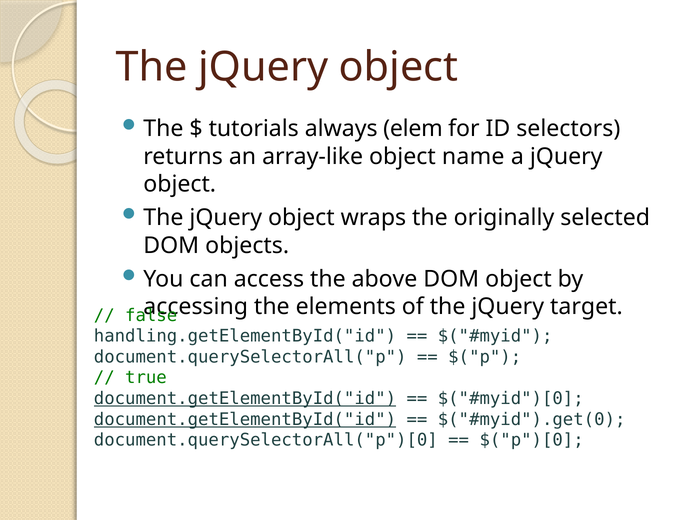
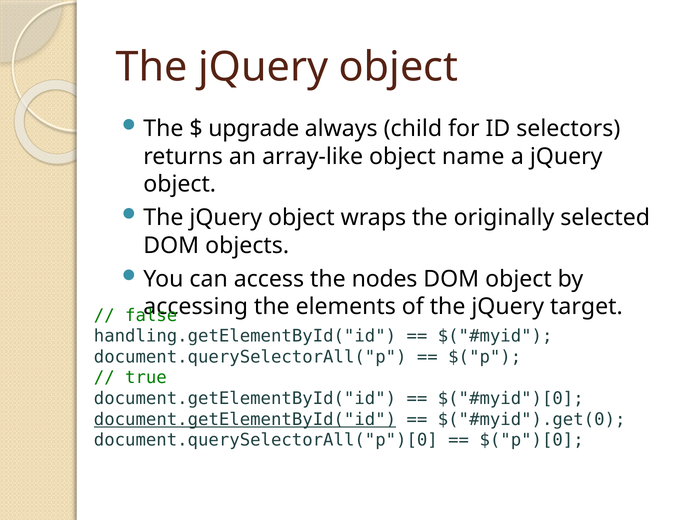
tutorials: tutorials -> upgrade (254, 129)
elem: elem -> child (413, 129)
above: above -> nodes (385, 279)
document.getElementById("id underline: present -> none (245, 398)
